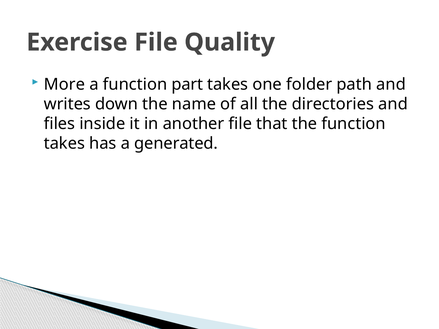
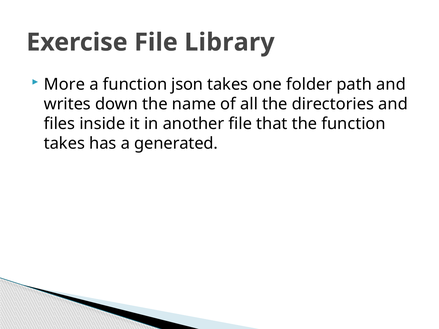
Quality: Quality -> Library (229, 42)
part: part -> json (187, 84)
